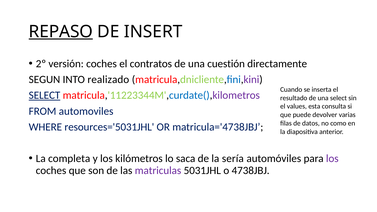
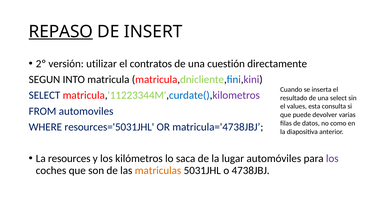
versión coches: coches -> utilizar (102, 64)
realizado: realizado -> matricula (108, 80)
SELECT underline: present -> none (45, 95)
completa: completa -> resources (69, 159)
sería: sería -> lugar (233, 159)
matriculas colour: purple -> orange (158, 170)
